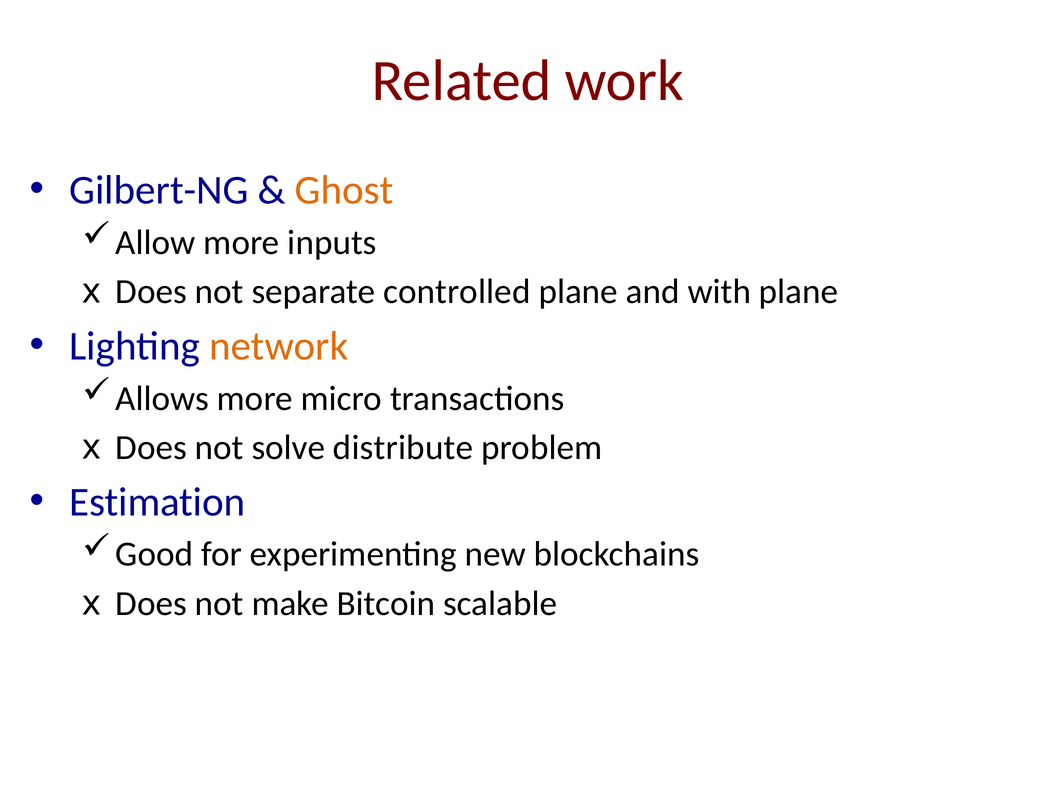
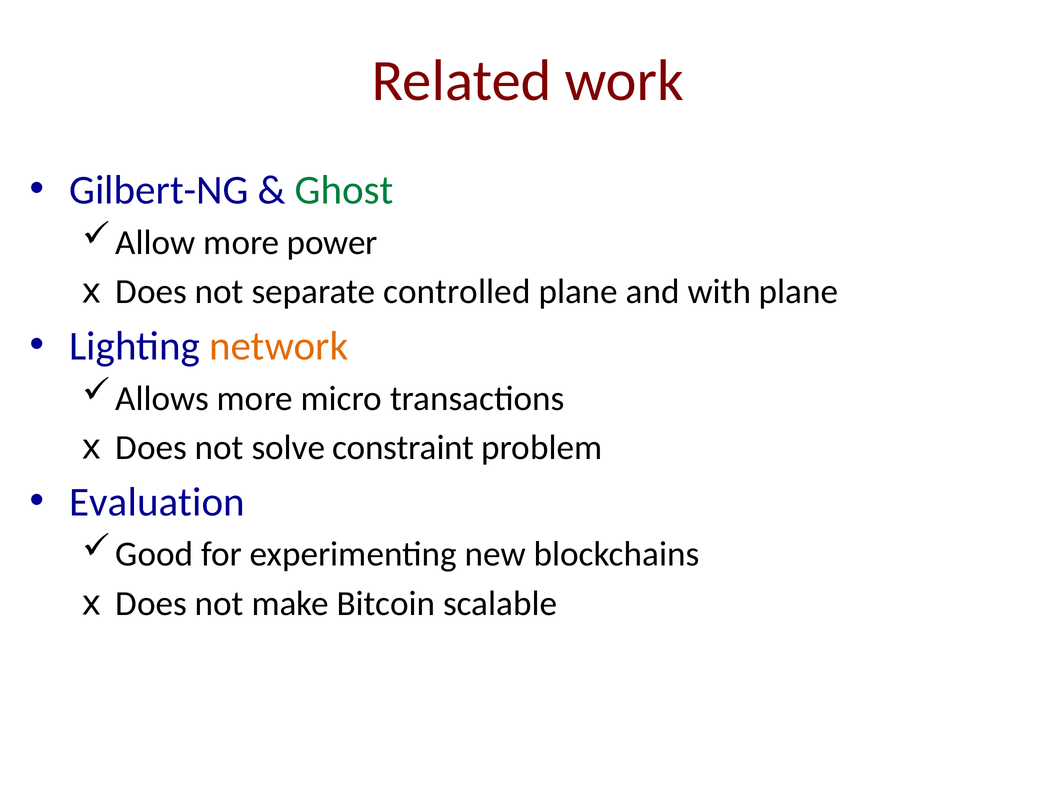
Ghost colour: orange -> green (344, 190)
inputs: inputs -> power (332, 242)
distribute: distribute -> constraint (403, 448)
Estimation: Estimation -> Evaluation (157, 502)
